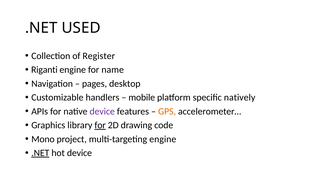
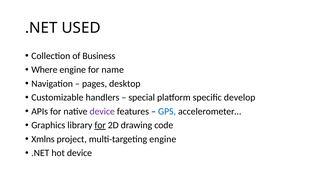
Register: Register -> Business (99, 56)
Riganti: Riganti -> Where (44, 70)
mobile: mobile -> special (142, 97)
natively: natively -> develop (240, 97)
GPS colour: orange -> blue (167, 111)
Mono: Mono -> Xmlns (43, 139)
.NET underline: present -> none (40, 153)
